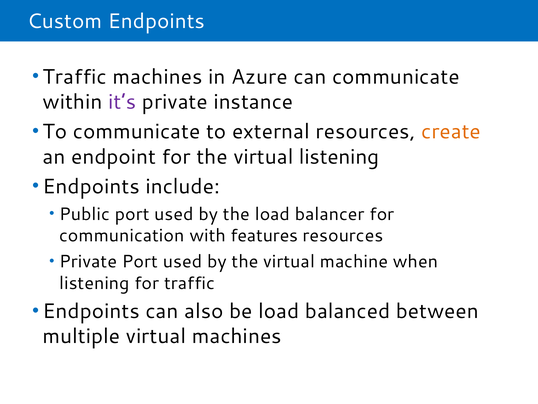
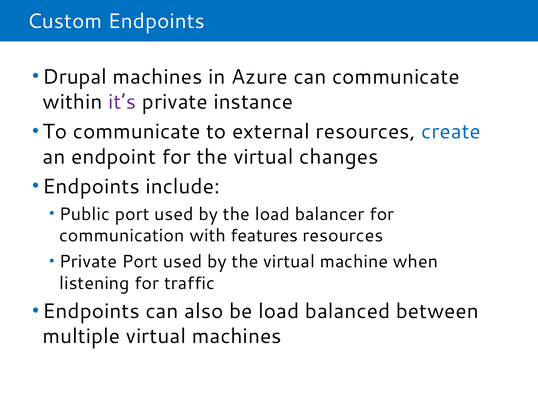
Traffic: Traffic -> Drupal (75, 77)
create colour: orange -> blue (451, 131)
virtual listening: listening -> changes (339, 157)
